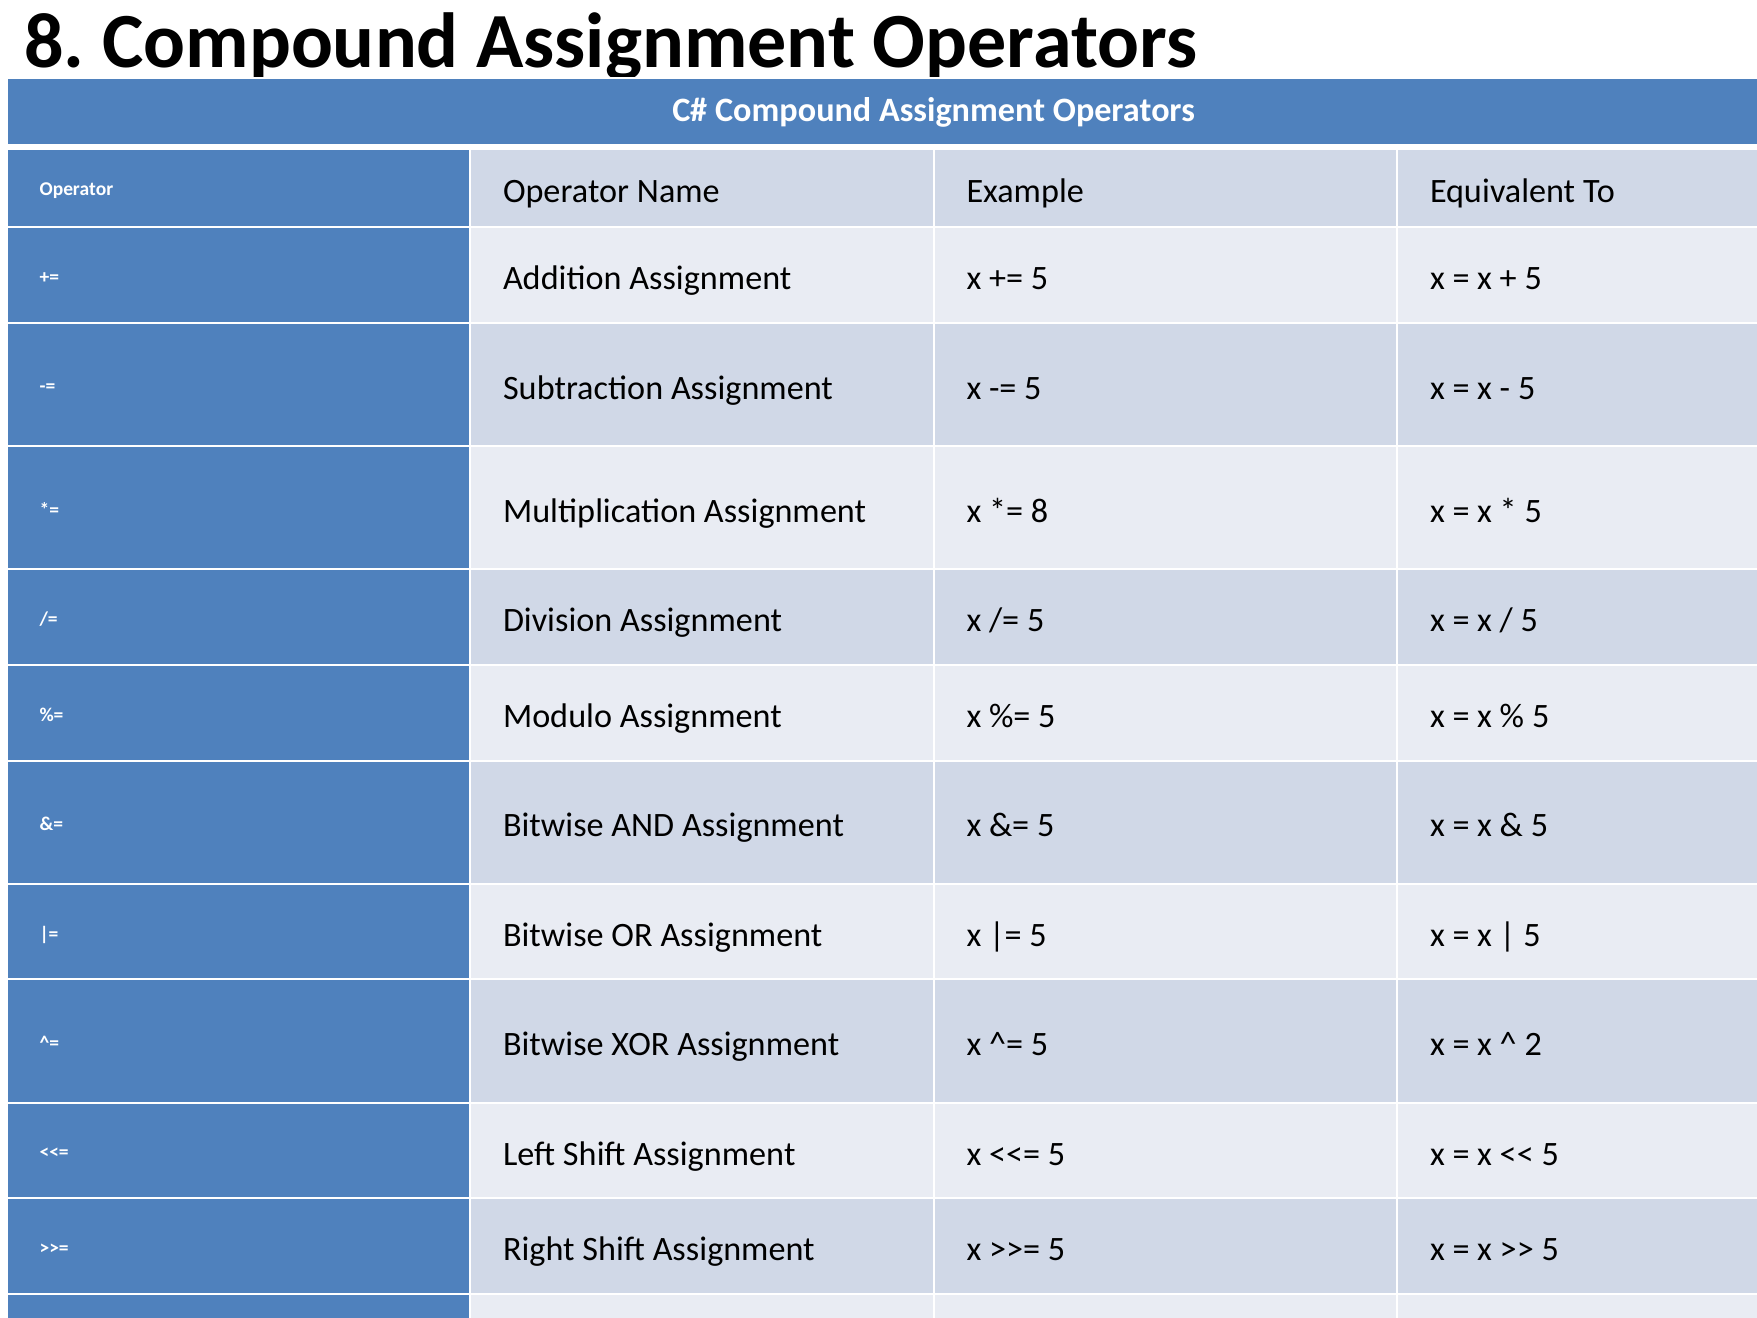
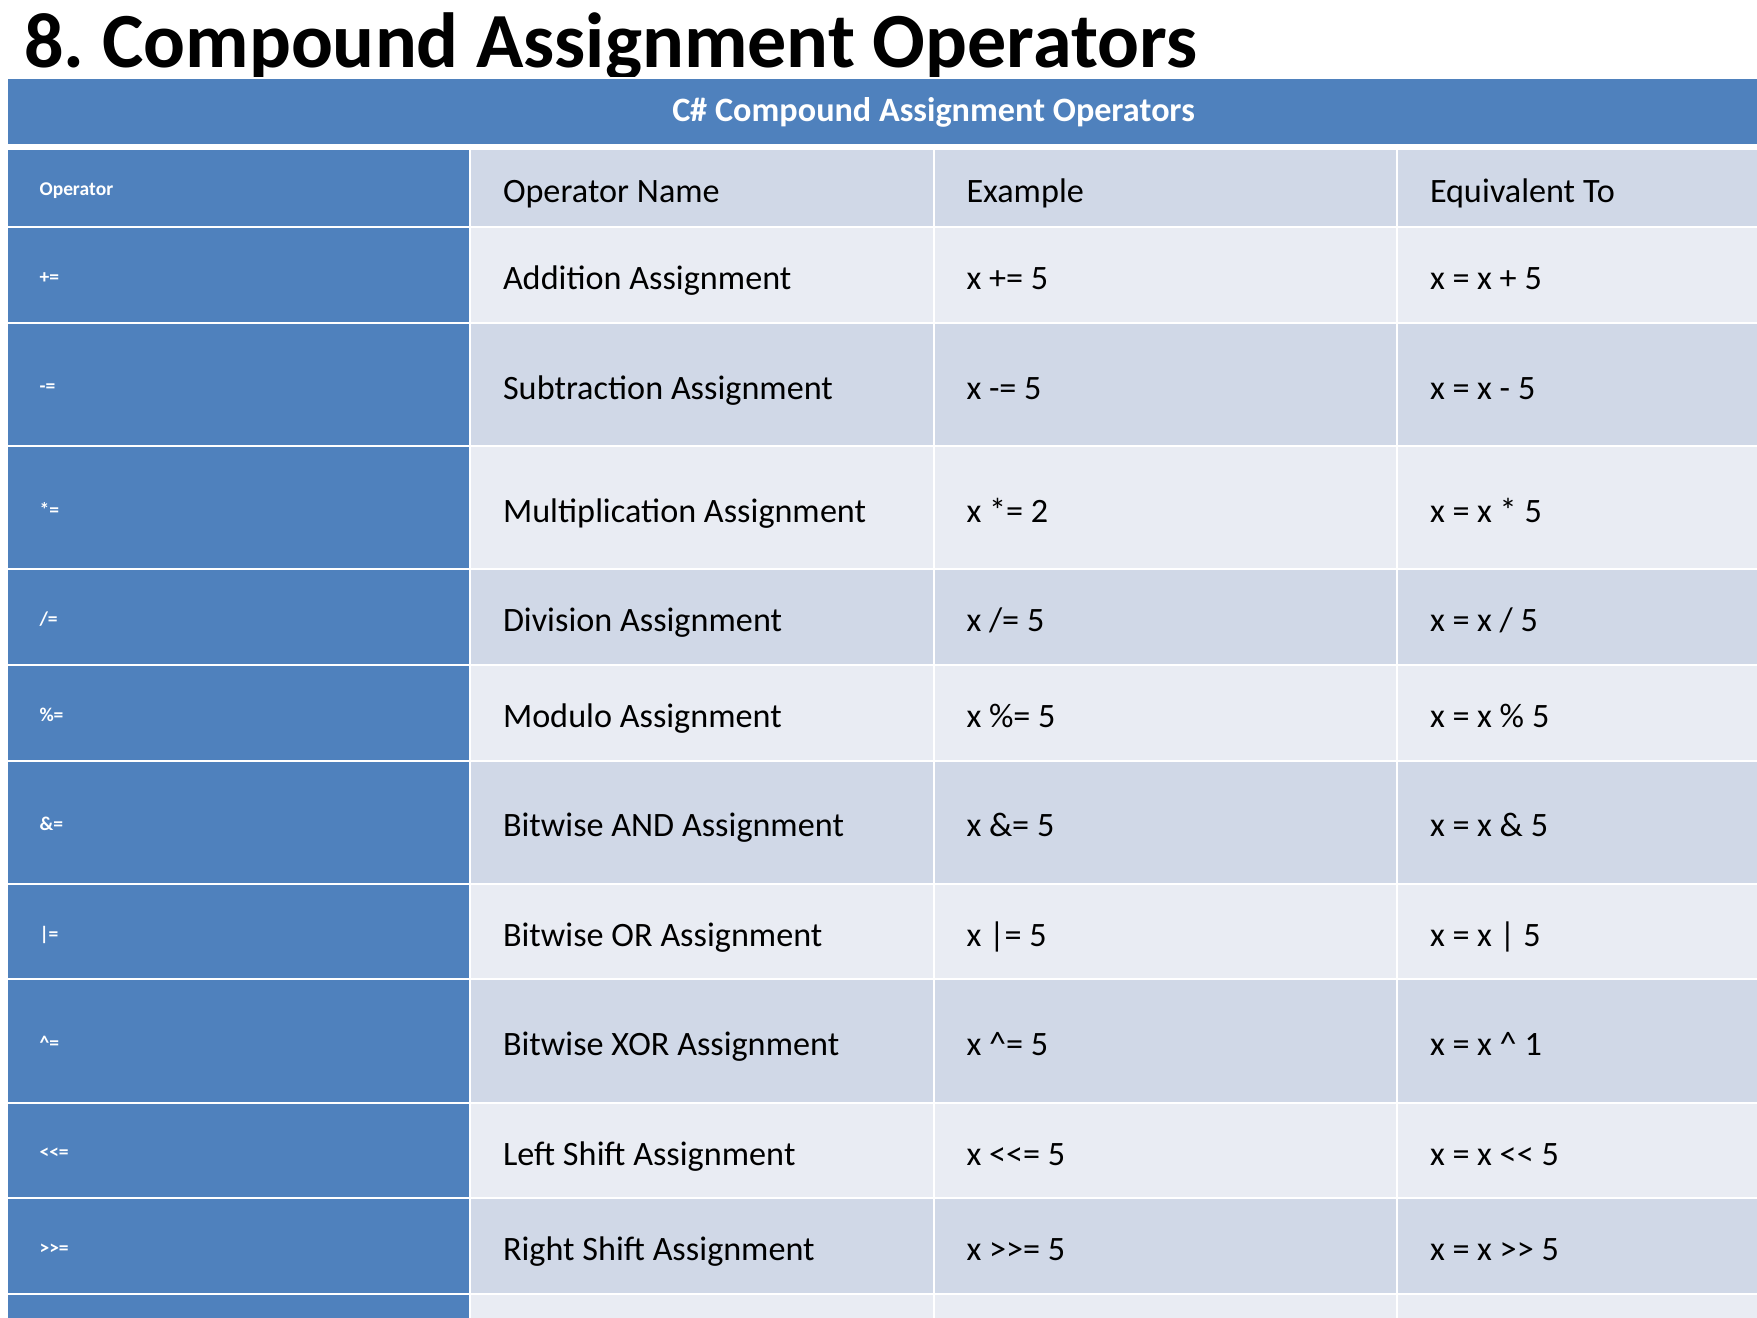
8: 8 -> 2 (1040, 511)
2: 2 -> 1 (1533, 1044)
